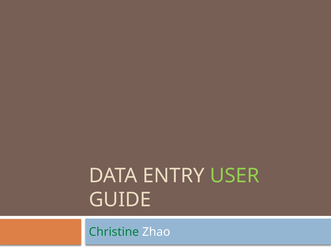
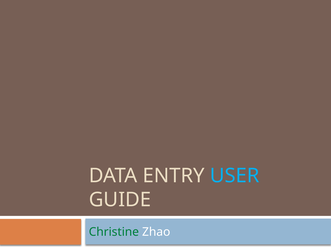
USER colour: light green -> light blue (235, 176)
